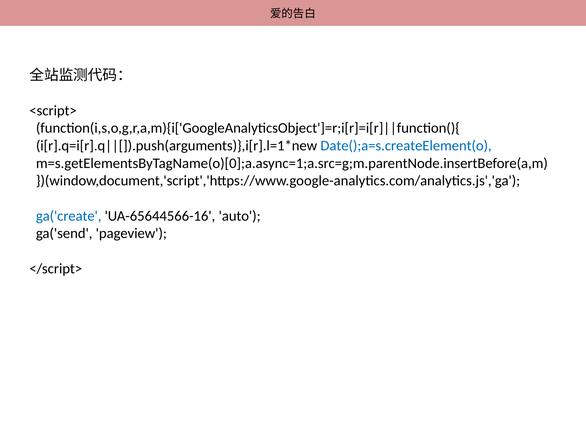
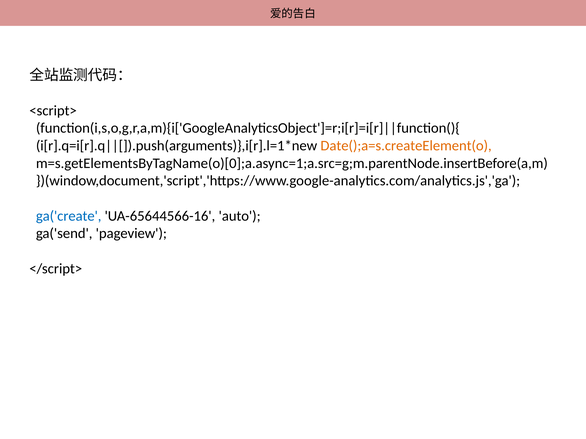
Date();a=s.createElement(o colour: blue -> orange (406, 146)
